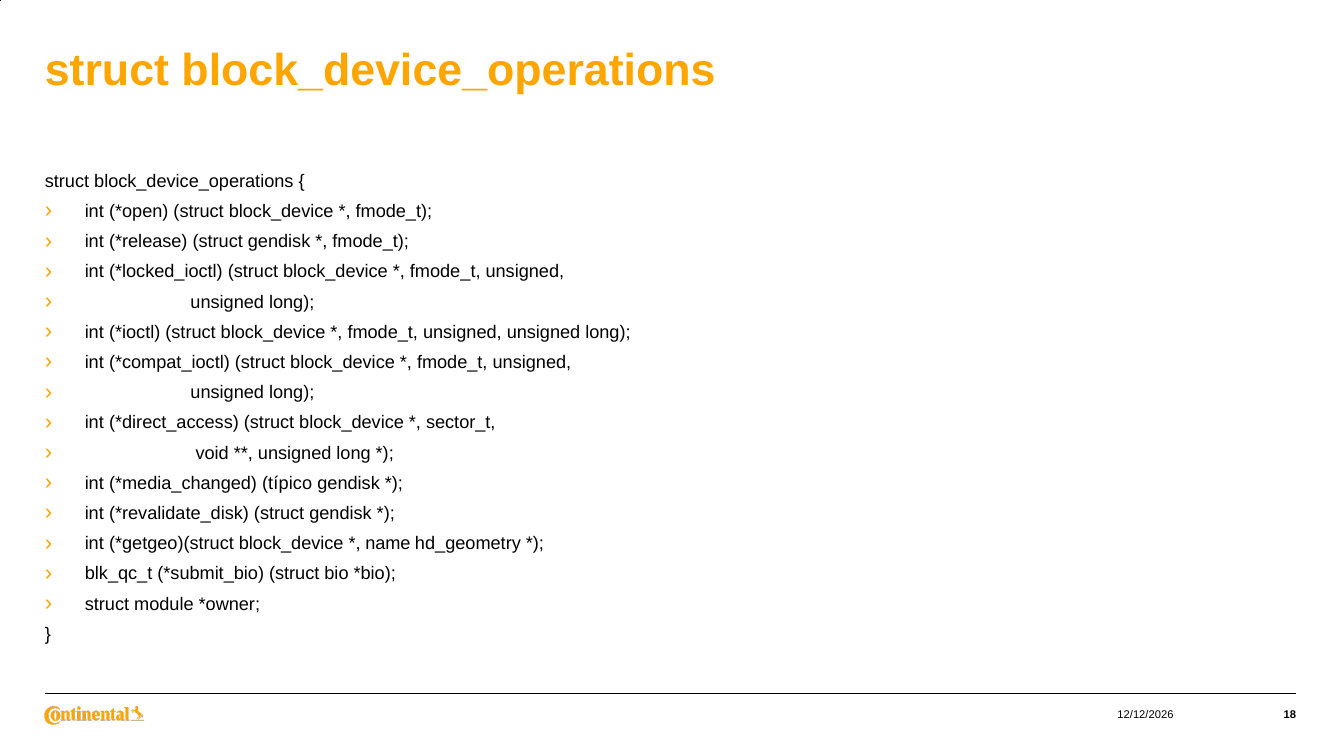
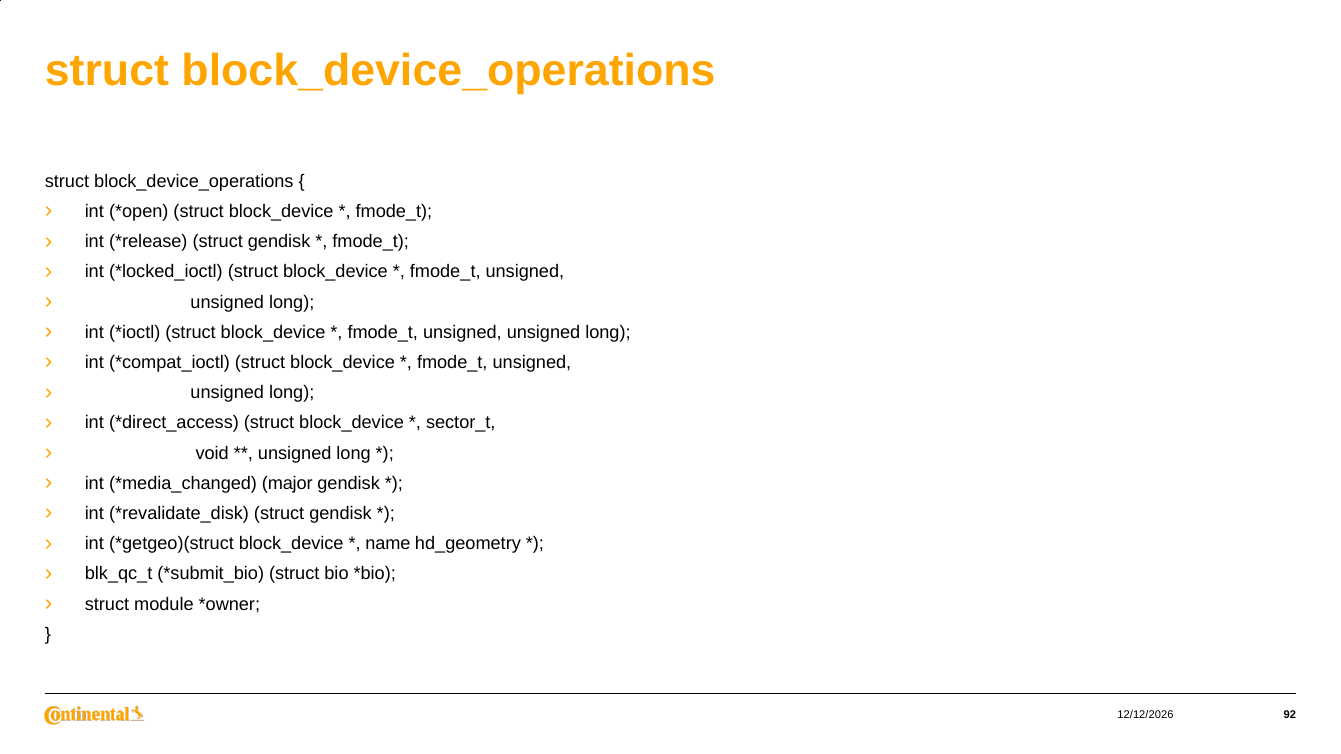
típico: típico -> major (287, 484)
18: 18 -> 92 (1290, 715)
